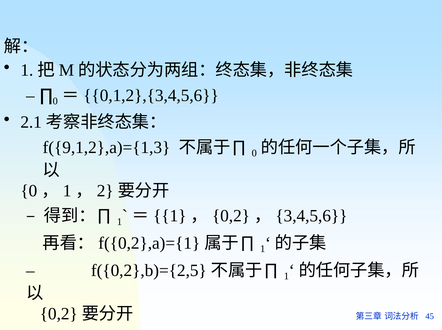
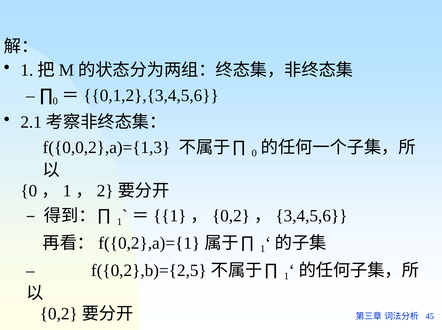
f({9,1,2},a)={1,3: f({9,1,2},a)={1,3 -> f({0,0,2},a)={1,3 (106, 148)
